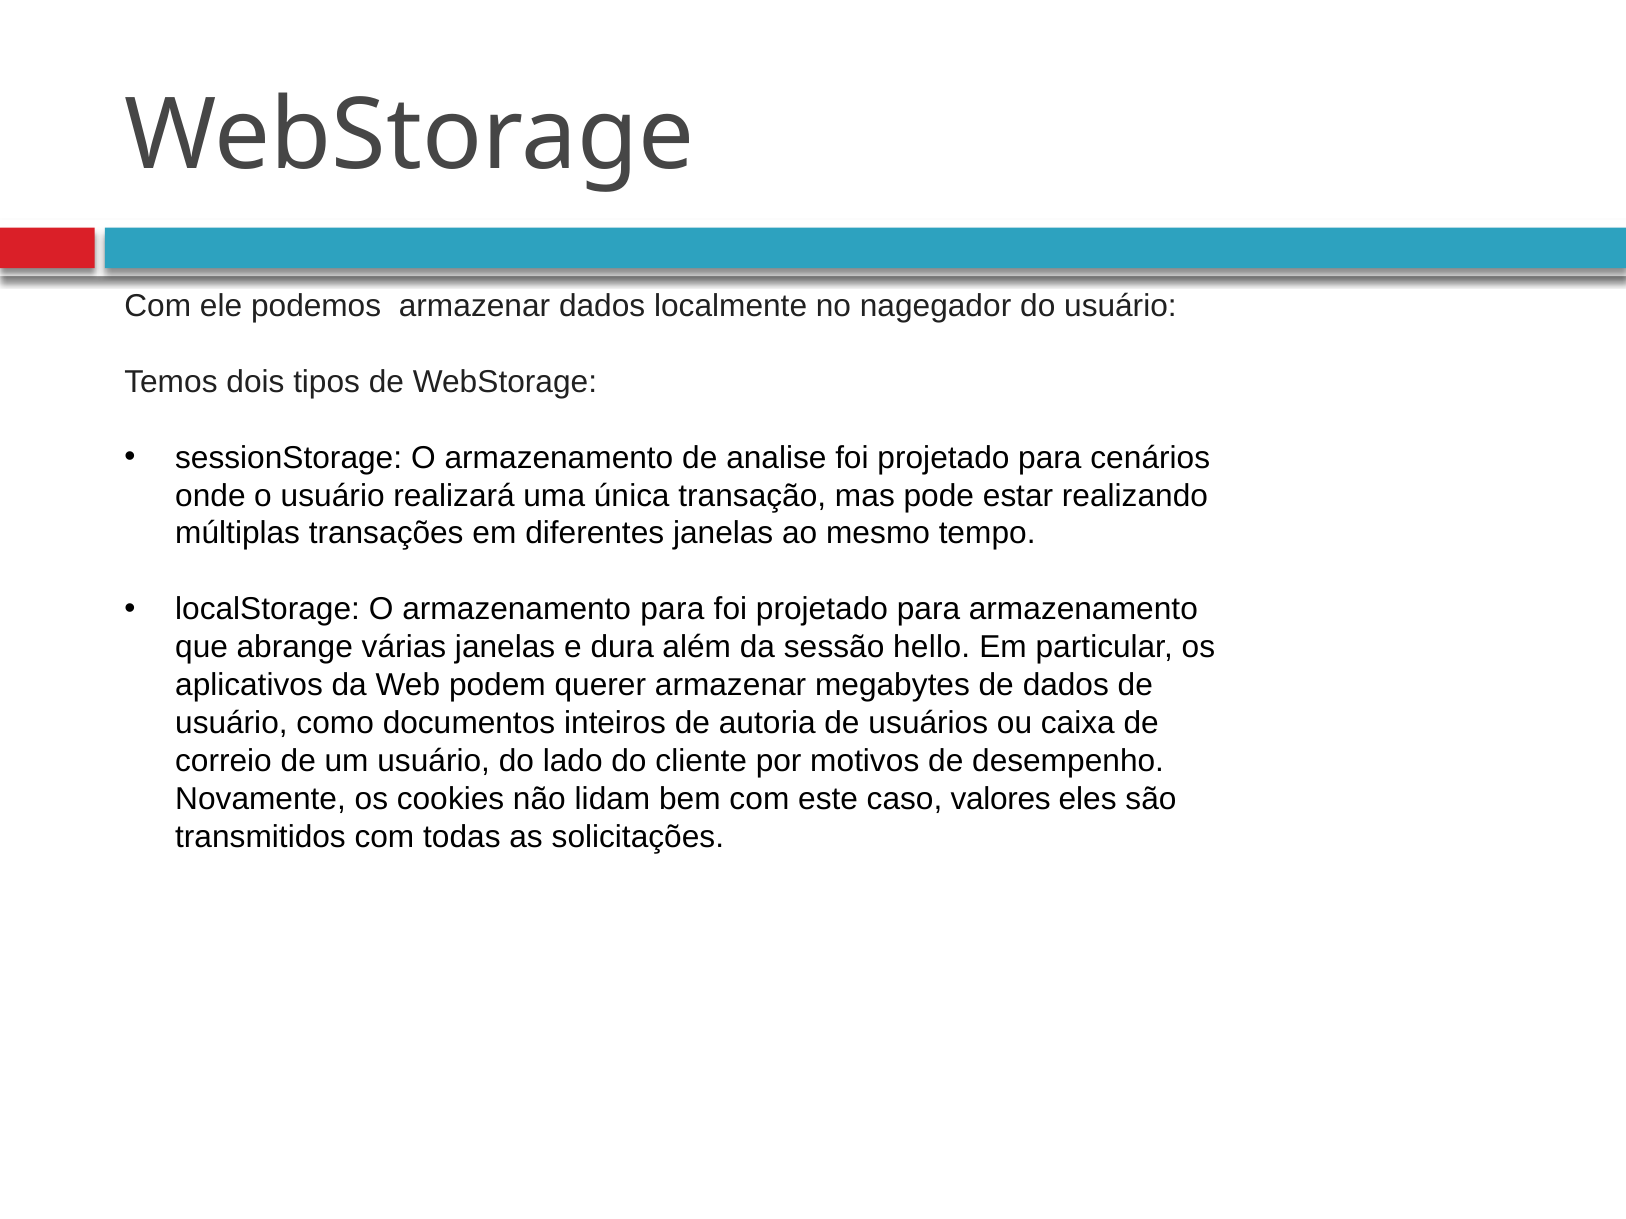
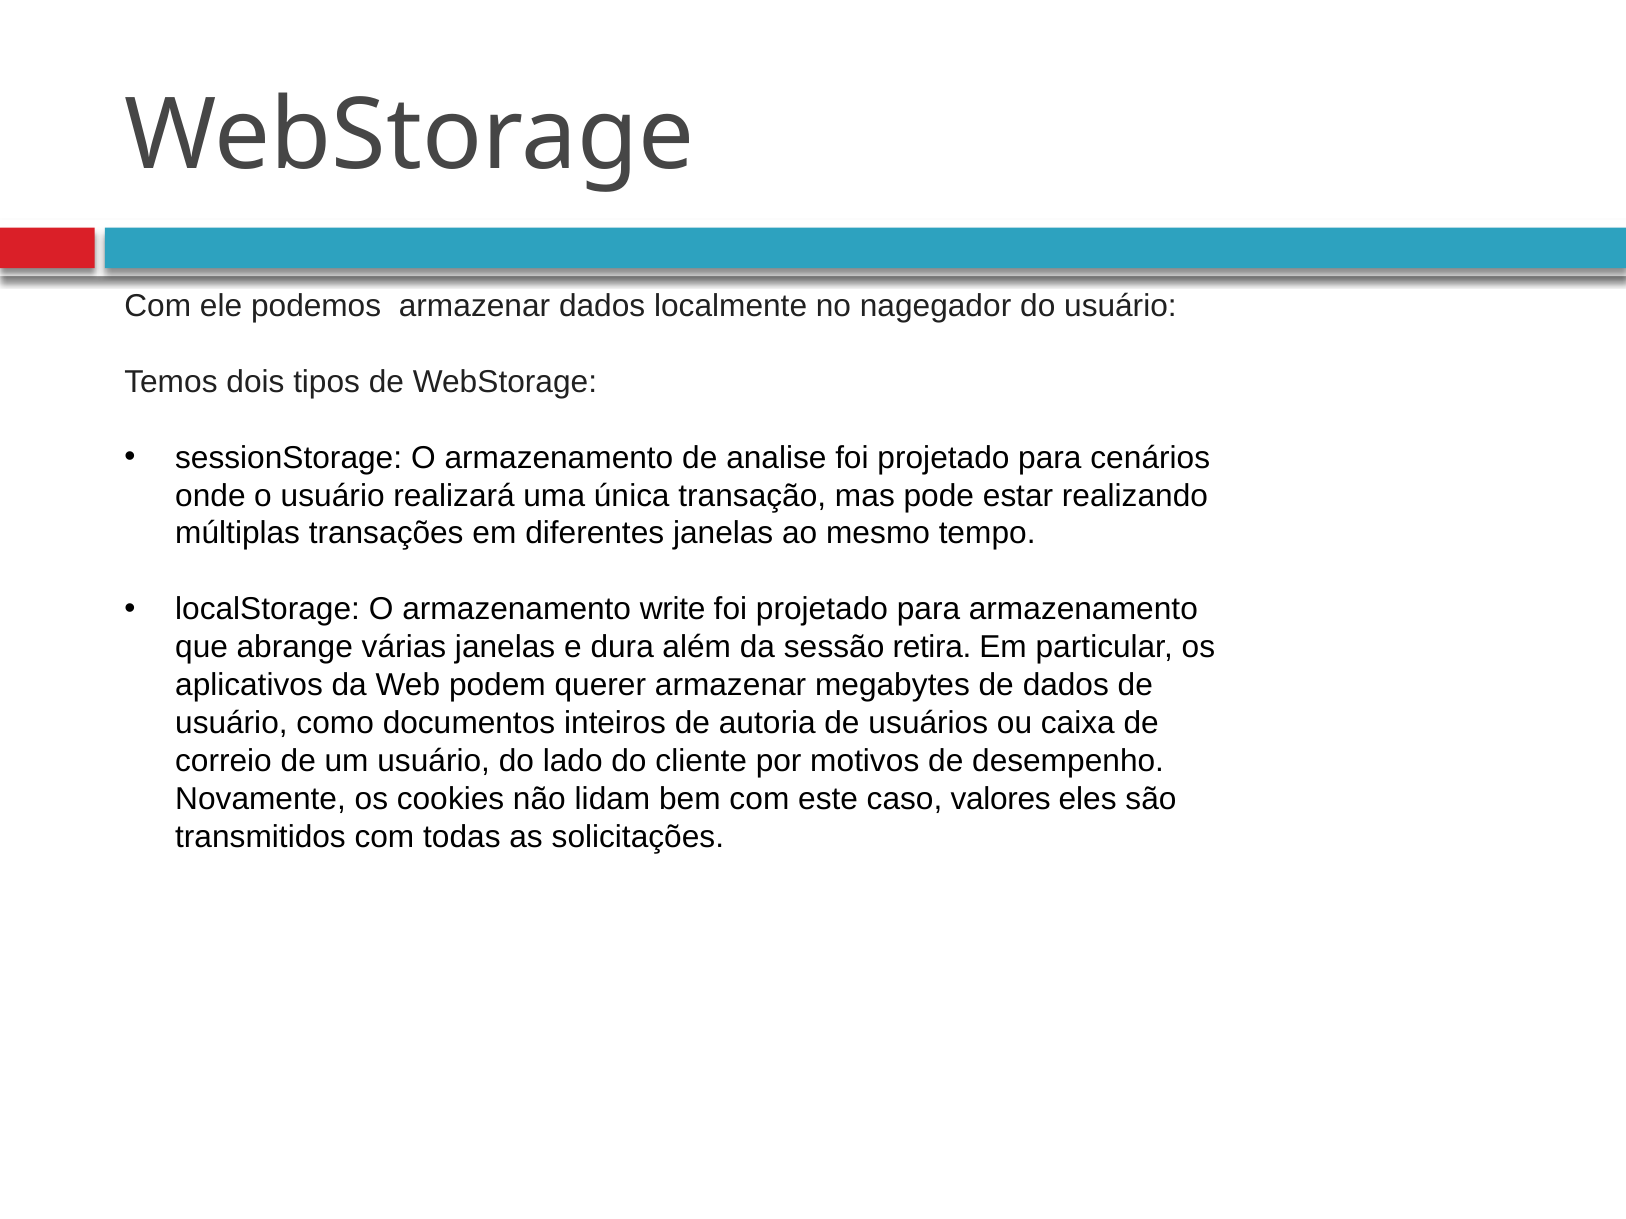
armazenamento para: para -> write (673, 610)
hello: hello -> retira (932, 648)
